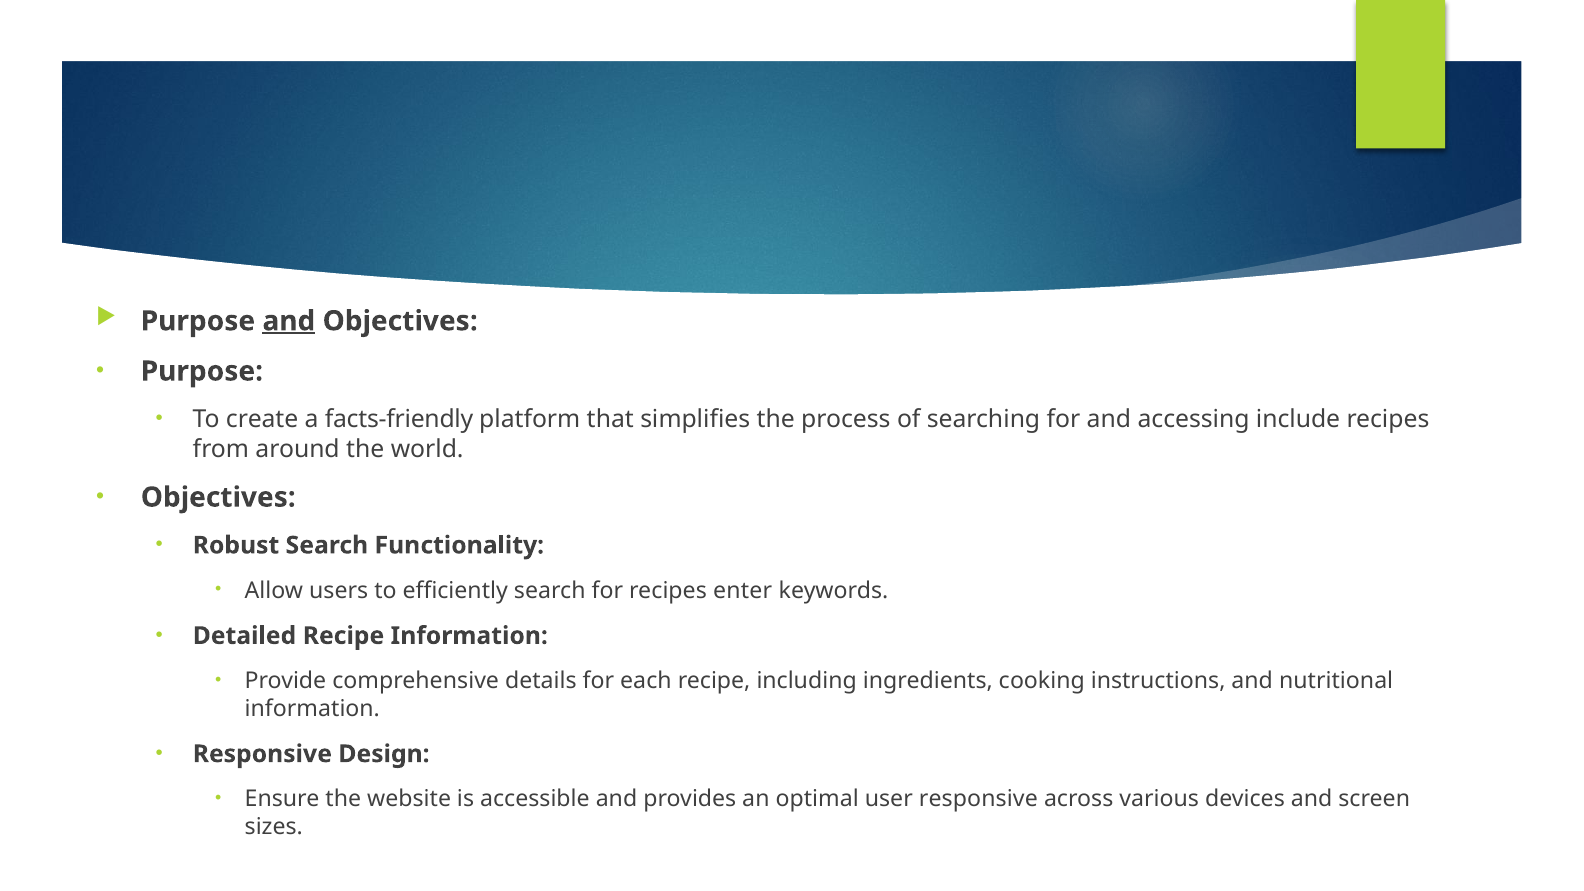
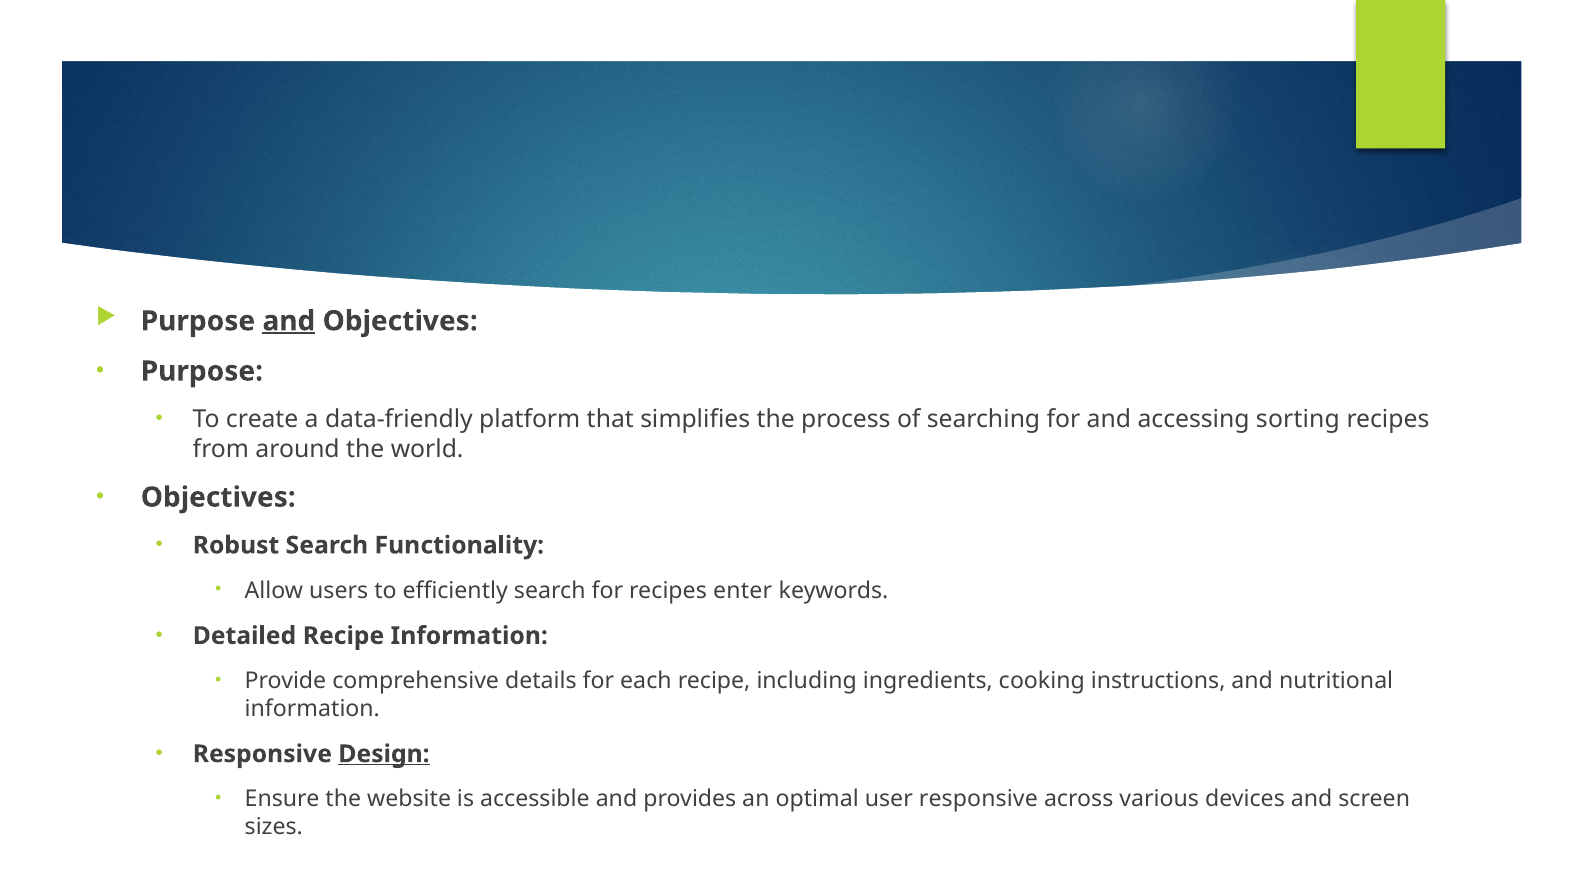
facts-friendly: facts-friendly -> data-friendly (399, 419)
include: include -> sorting (1298, 419)
Design underline: none -> present (384, 754)
